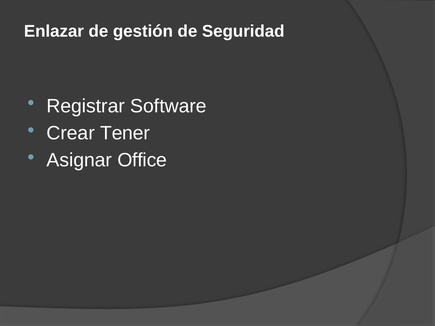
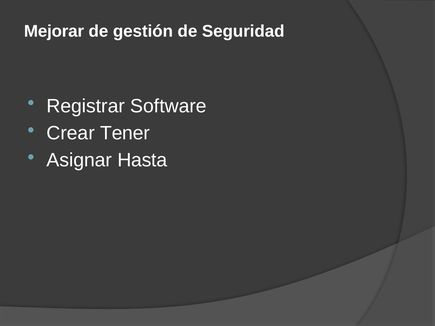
Enlazar: Enlazar -> Mejorar (54, 31)
Office: Office -> Hasta (142, 160)
